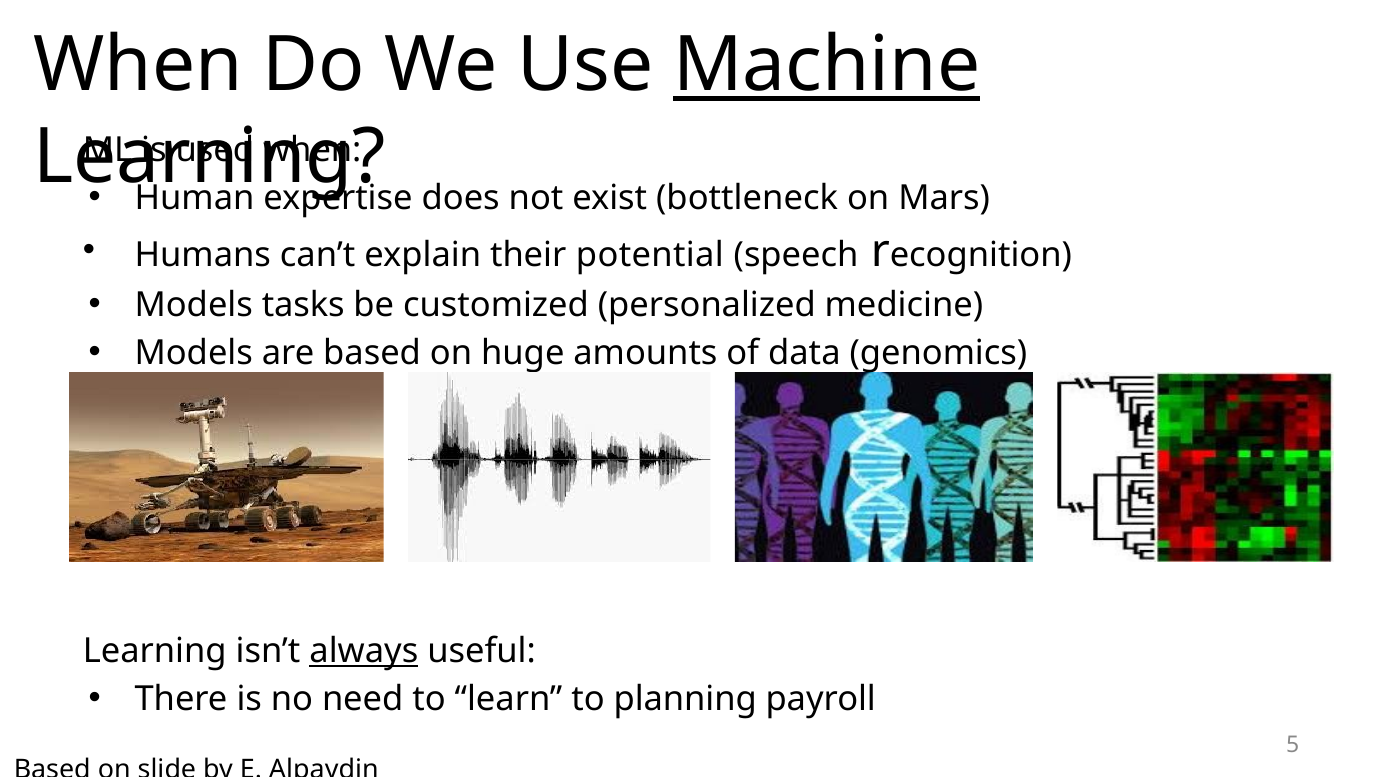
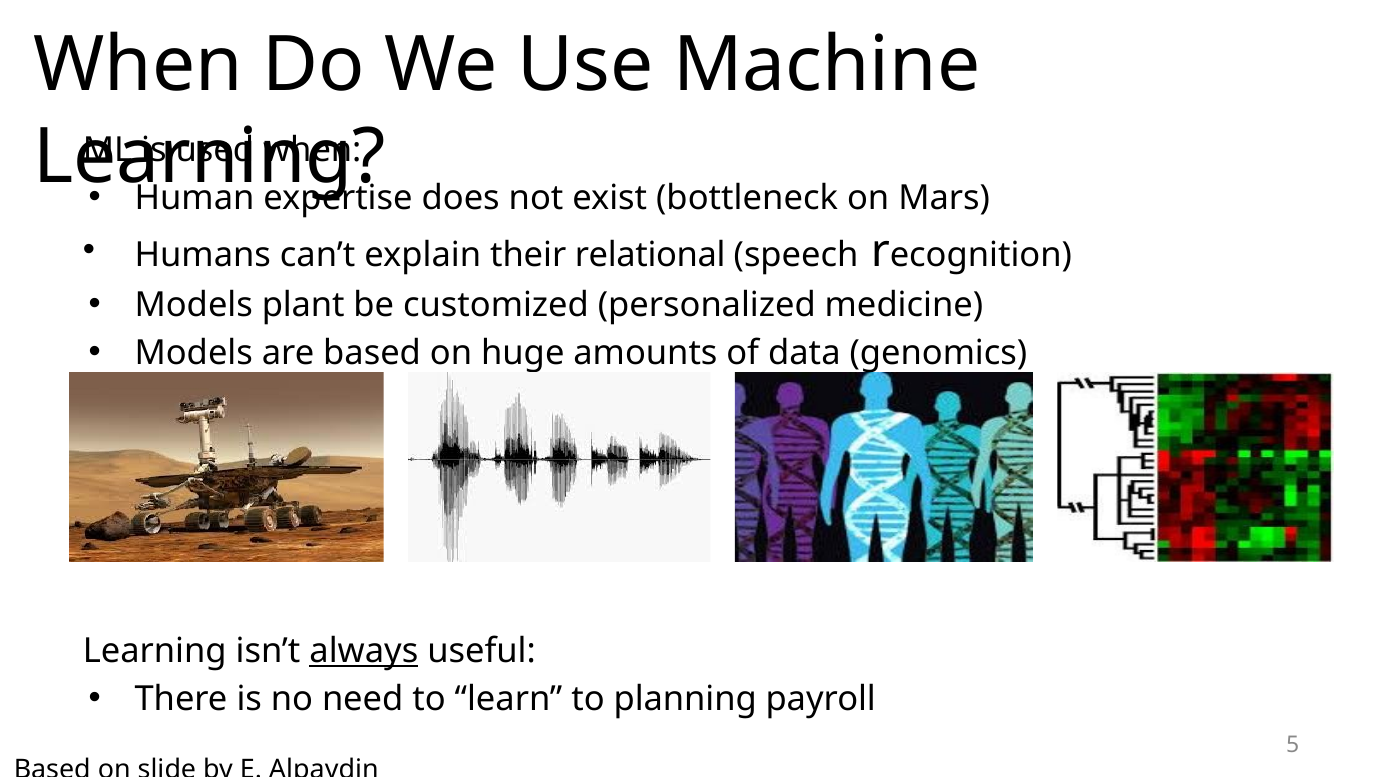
Machine underline: present -> none (827, 66)
potential: potential -> relational (650, 255)
tasks: tasks -> plant (303, 305)
